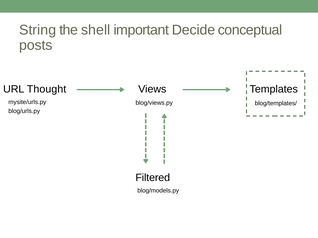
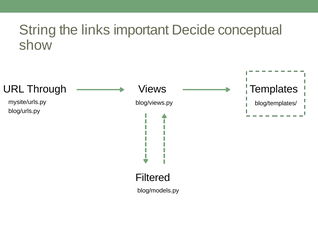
shell: shell -> links (96, 30)
posts: posts -> show (36, 45)
Thought: Thought -> Through (47, 89)
